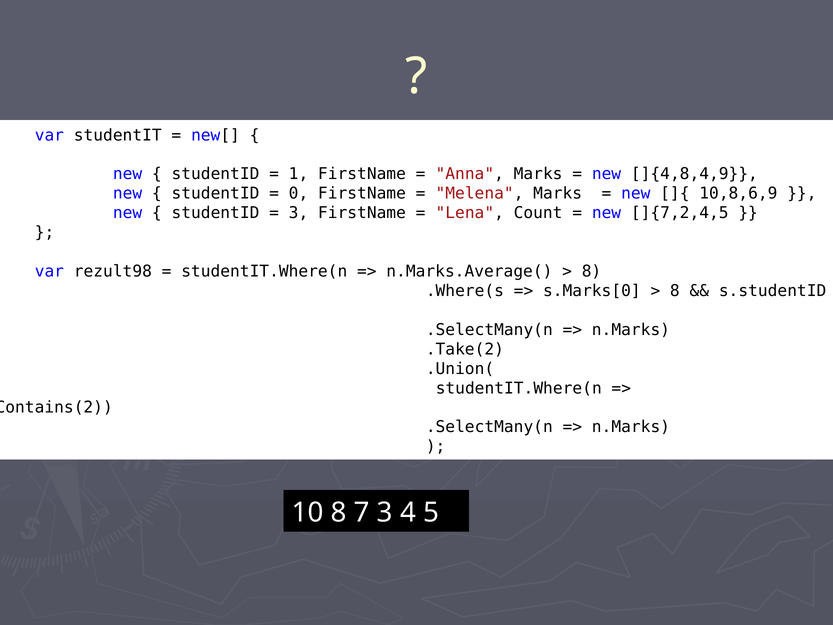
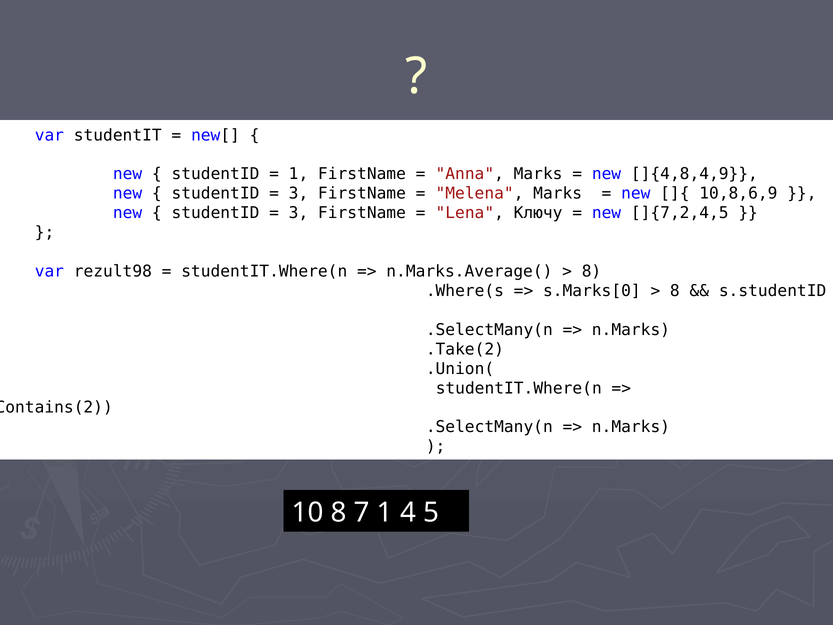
0: 0 -> 3 (298, 194)
Count: Count -> Ключу (538, 213)
7 3: 3 -> 1 (385, 513)
